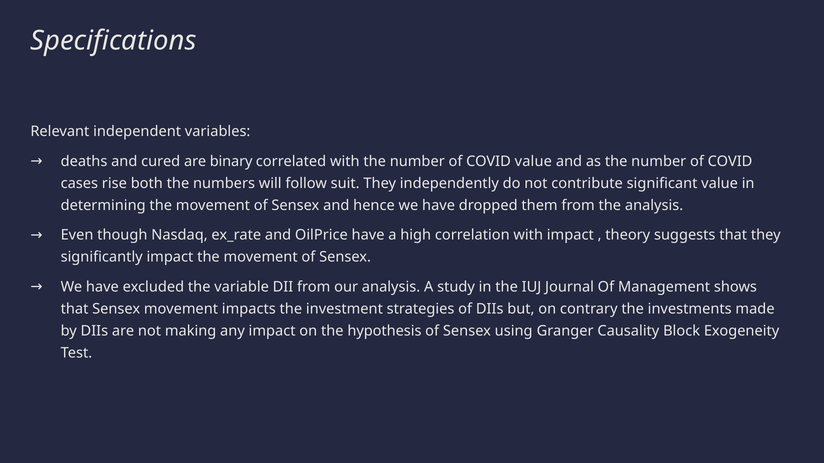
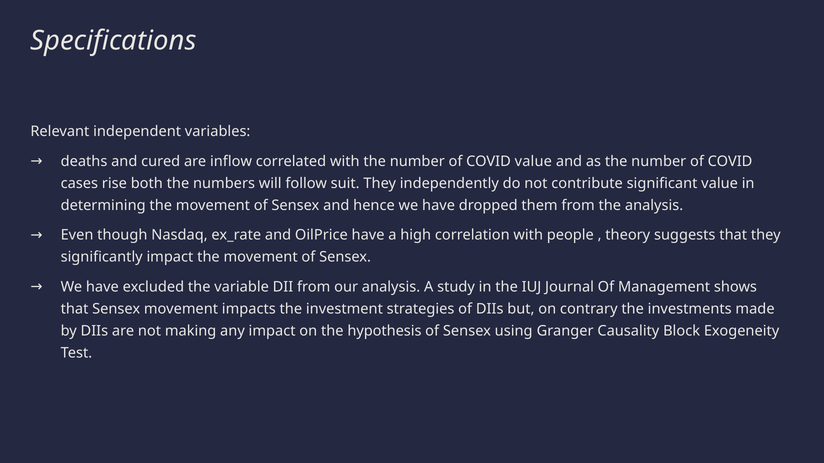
binary: binary -> inflow (231, 161)
with impact: impact -> people (570, 235)
